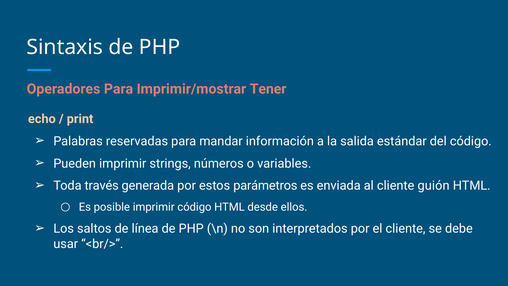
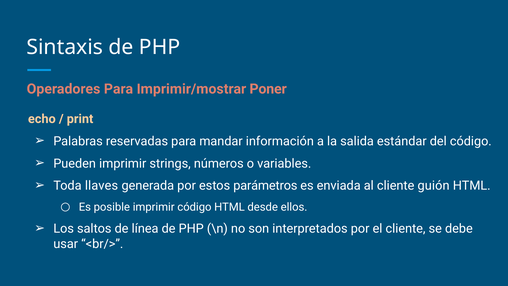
Tener: Tener -> Poner (268, 89)
través: través -> llaves (101, 186)
